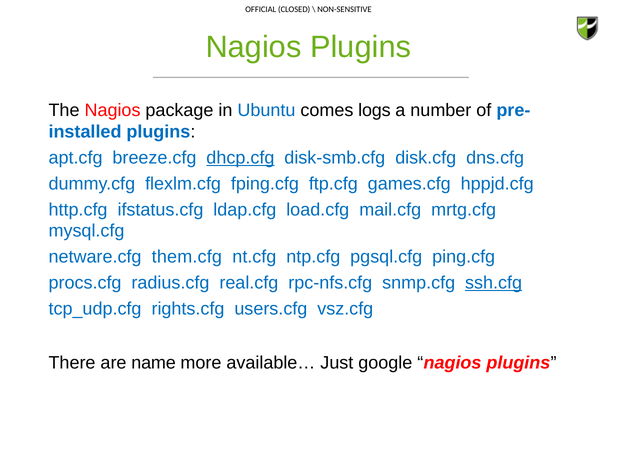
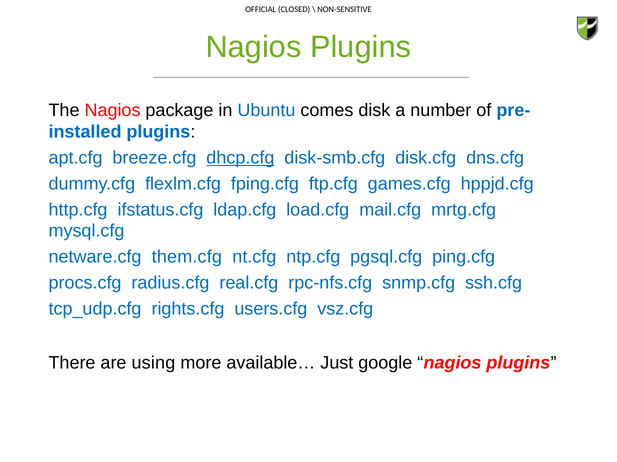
logs: logs -> disk (374, 111)
ssh.cfg underline: present -> none (494, 283)
name: name -> using (153, 364)
